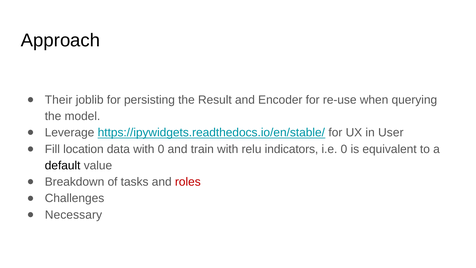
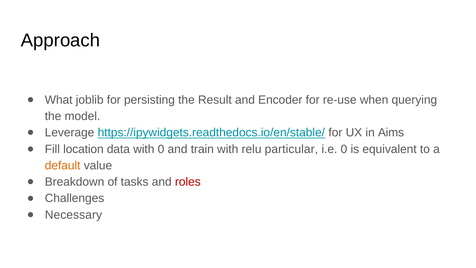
Their: Their -> What (59, 100)
User: User -> Aims (391, 133)
indicators: indicators -> particular (291, 149)
default colour: black -> orange (63, 165)
